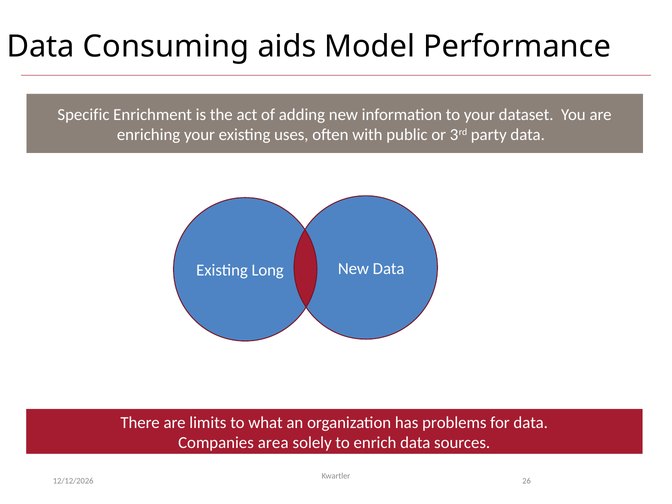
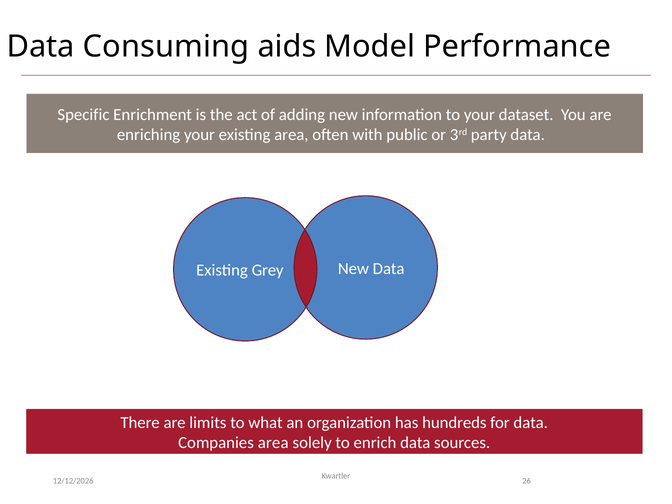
existing uses: uses -> area (291, 135)
Long: Long -> Grey (268, 270)
problems: problems -> hundreds (454, 422)
